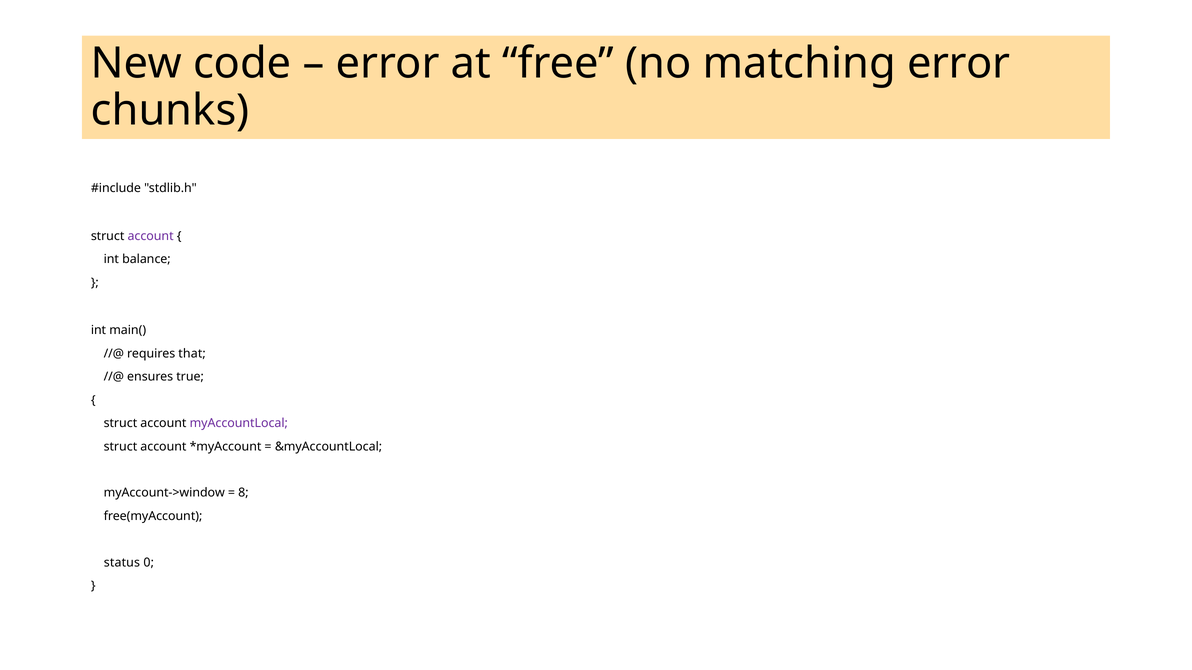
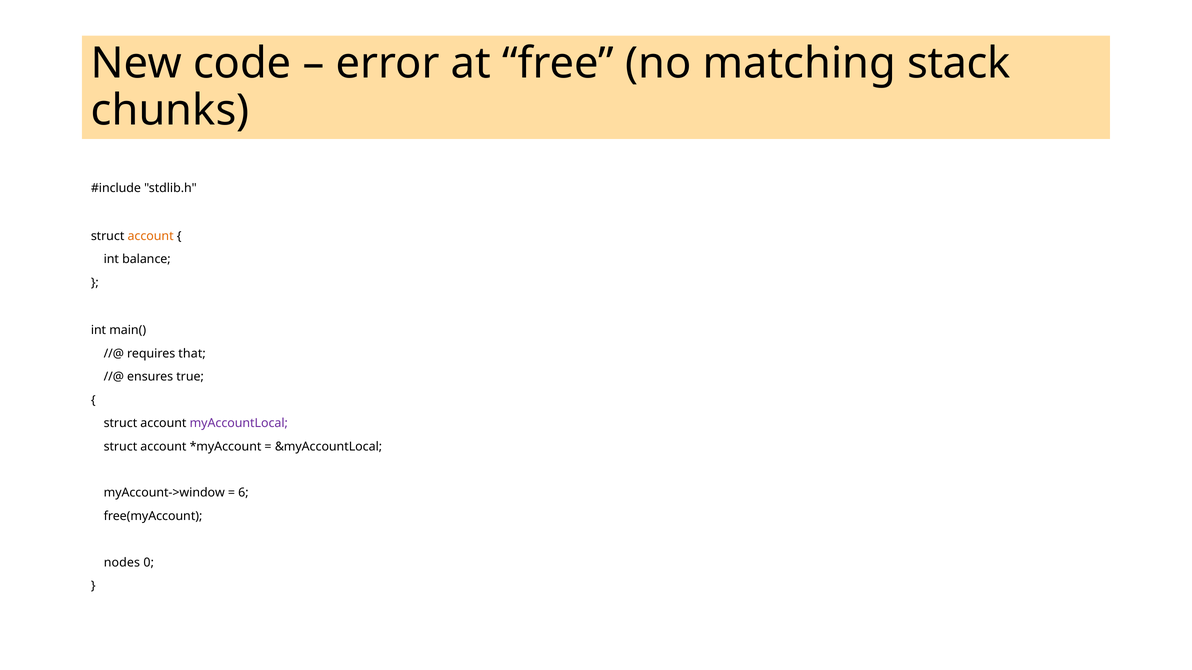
matching error: error -> stack (959, 64)
account colour: purple -> orange (151, 236)
8: 8 -> 6 (243, 493)
status: status -> nodes (122, 563)
